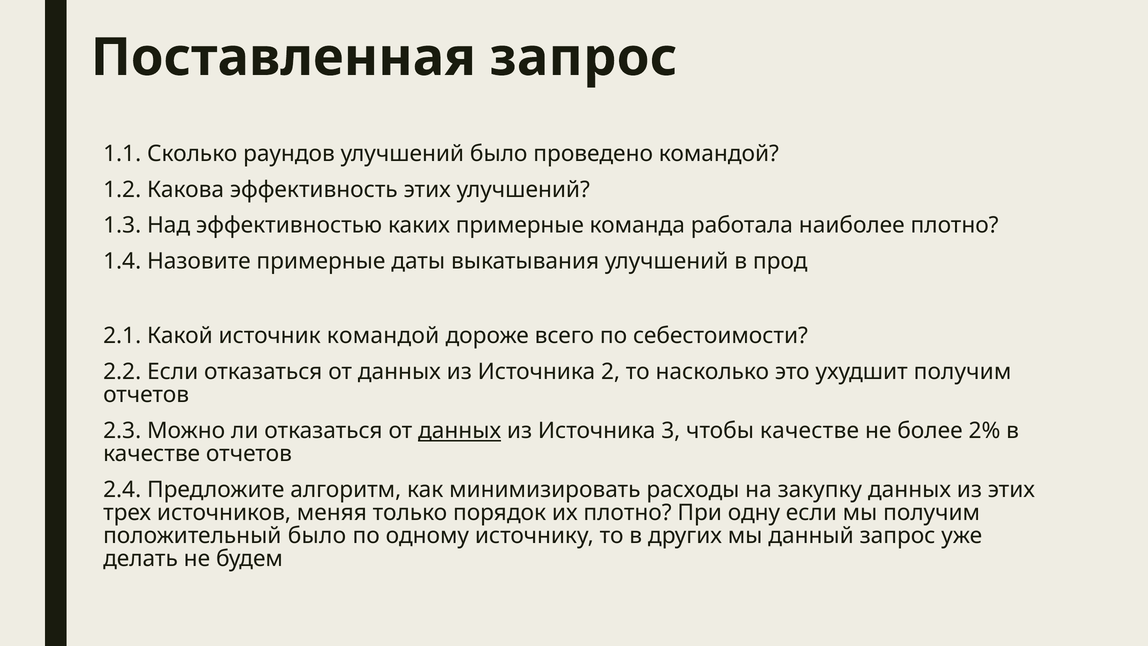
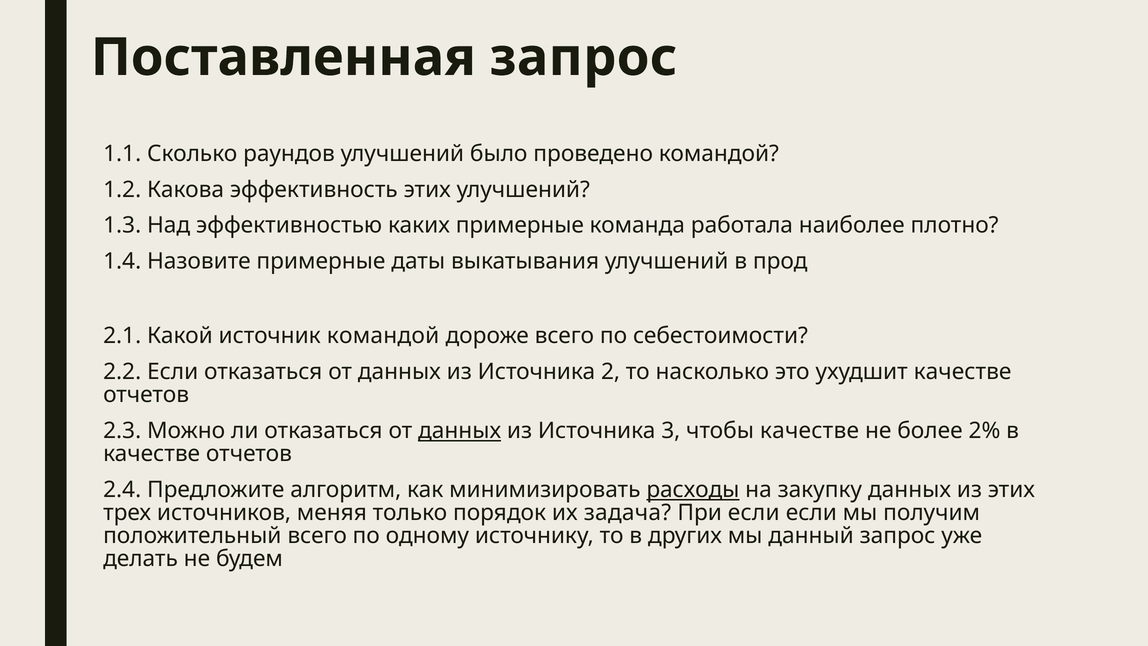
ухудшит получим: получим -> качестве (963, 372)
расходы underline: none -> present (693, 490)
их плотно: плотно -> задача (627, 513)
При одну: одну -> если (754, 513)
положительный было: было -> всего (317, 536)
